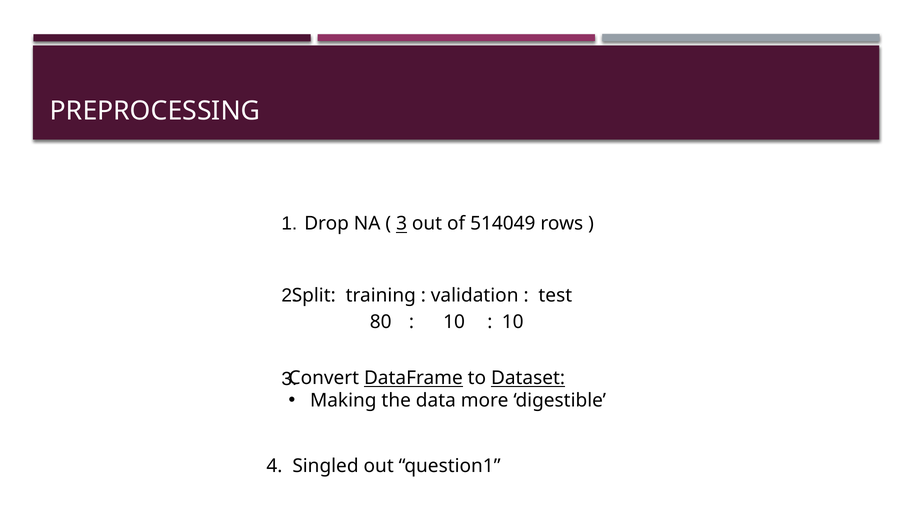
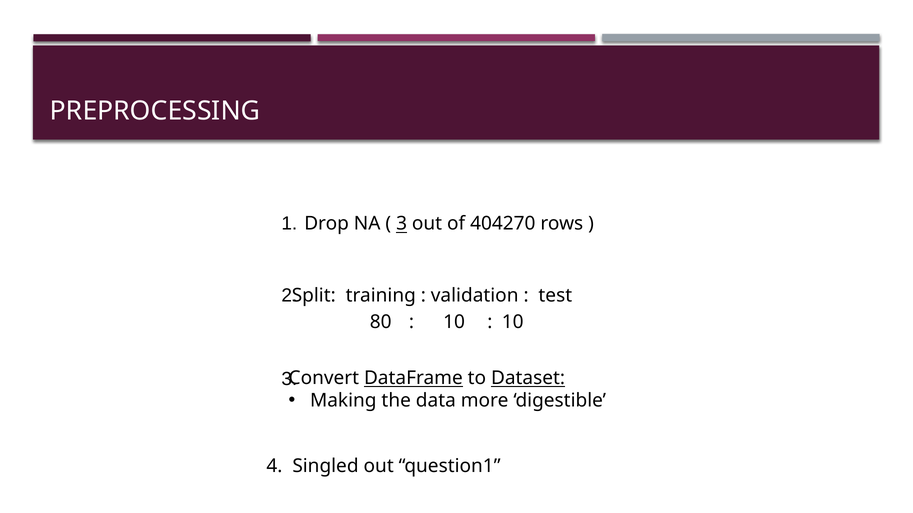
514049: 514049 -> 404270 (503, 224)
